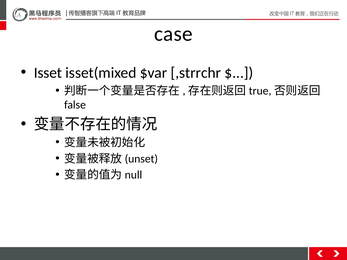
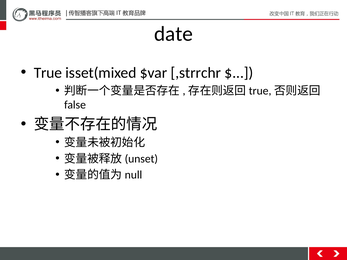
case: case -> date (173, 34)
Isset: Isset -> True (48, 73)
